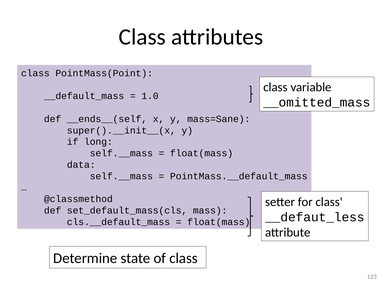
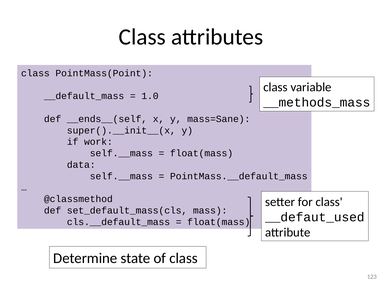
__omitted_mass: __omitted_mass -> __methods_mass (317, 103)
long: long -> work (98, 142)
__defaut_less: __defaut_less -> __defaut_used (315, 217)
